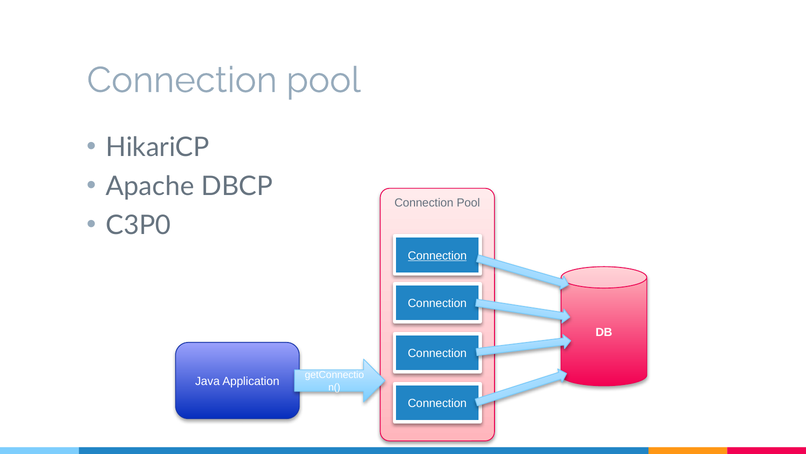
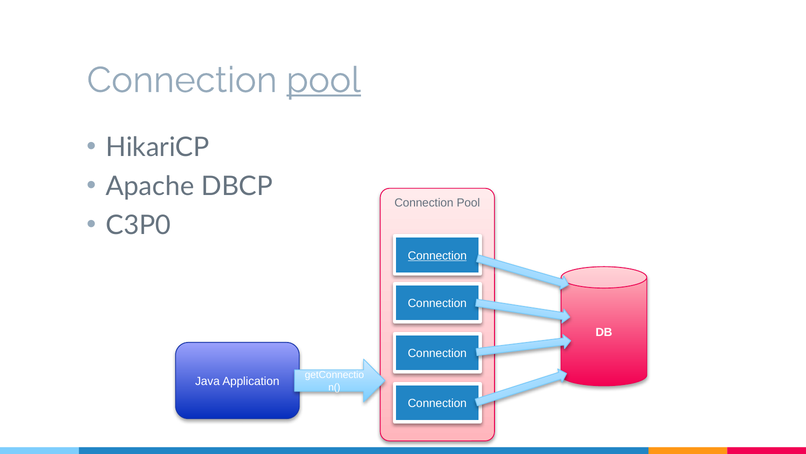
pool underline: none -> present (324, 80)
